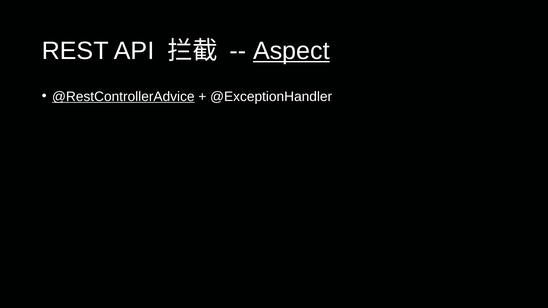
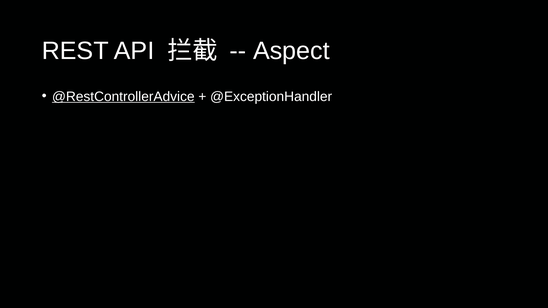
Aspect underline: present -> none (291, 51)
